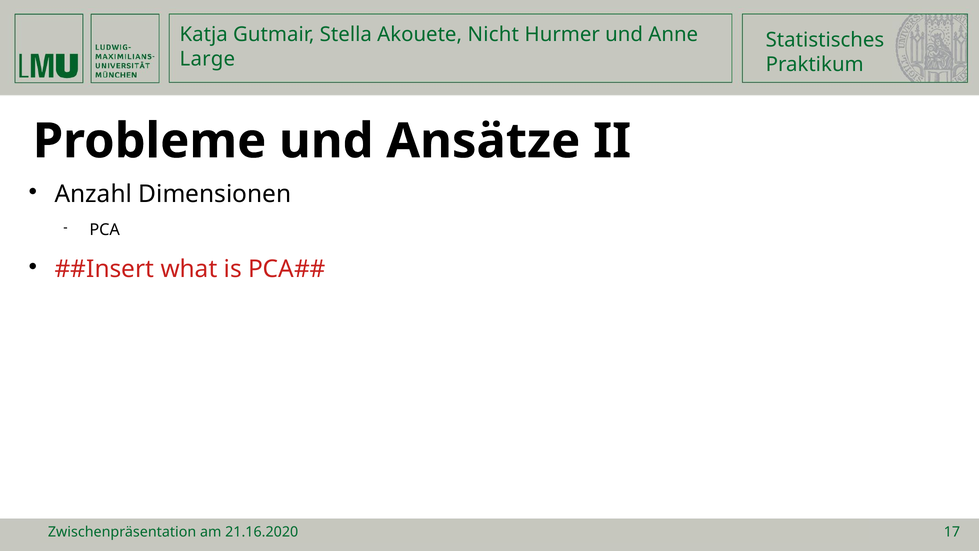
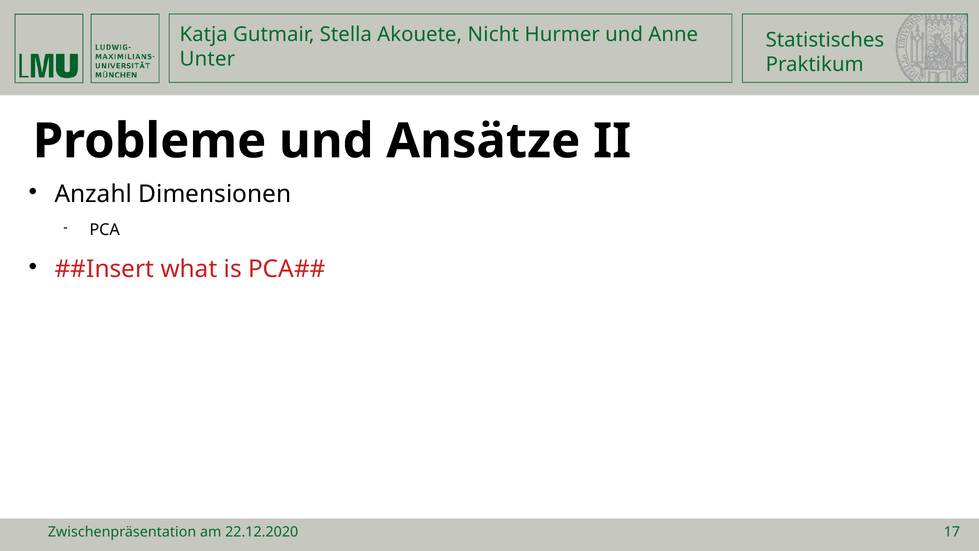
Large: Large -> Unter (207, 59)
21.16.2020: 21.16.2020 -> 22.12.2020 (262, 532)
